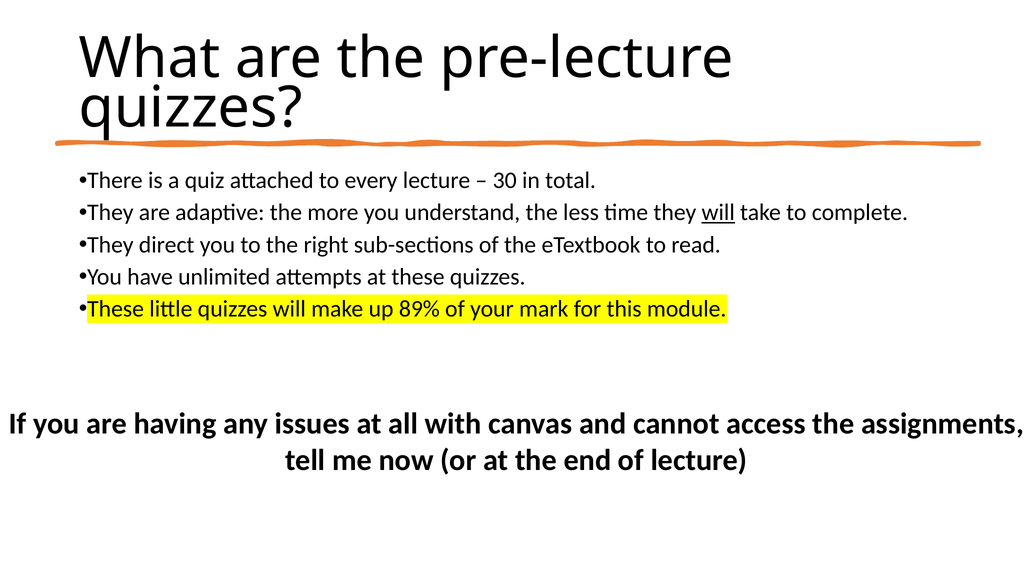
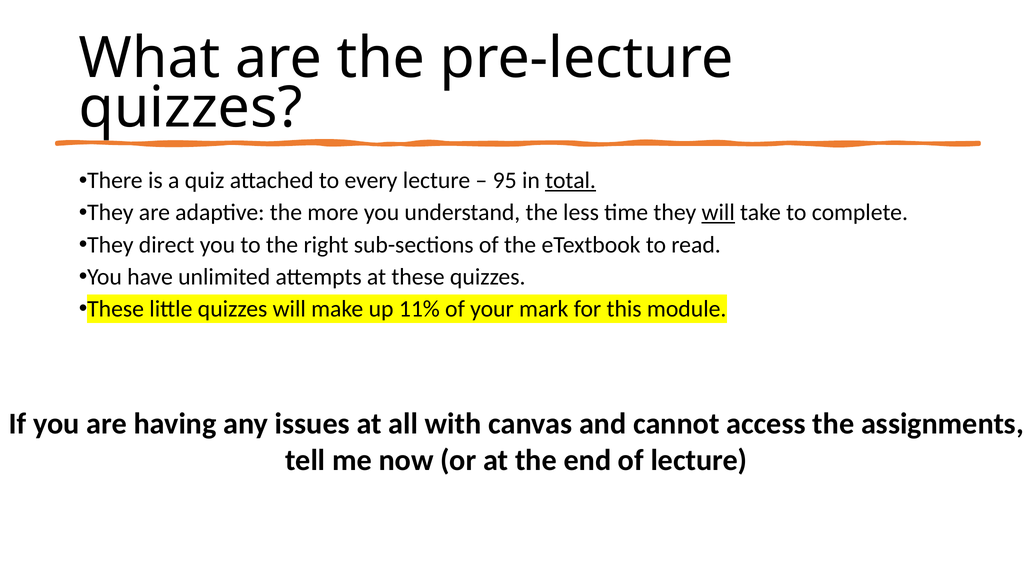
30: 30 -> 95 (505, 180)
total underline: none -> present (571, 180)
89%: 89% -> 11% (419, 309)
